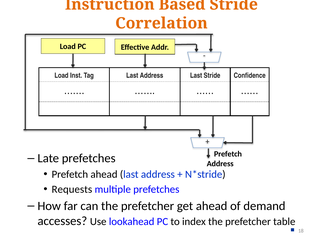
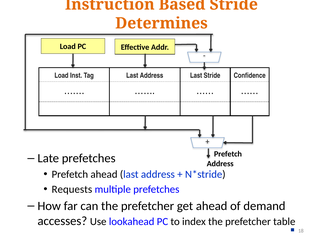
Correlation: Correlation -> Determines (161, 23)
